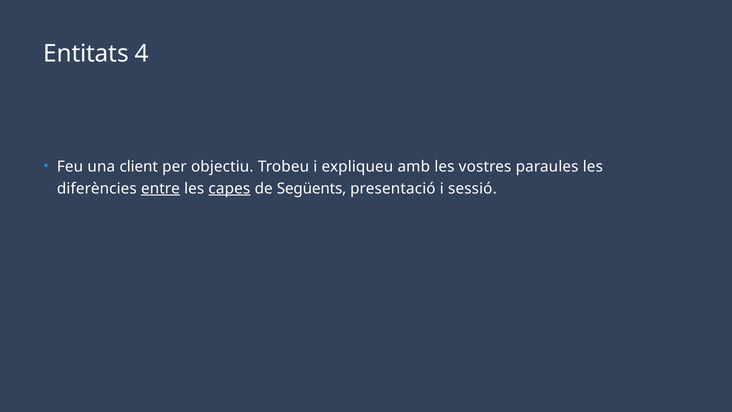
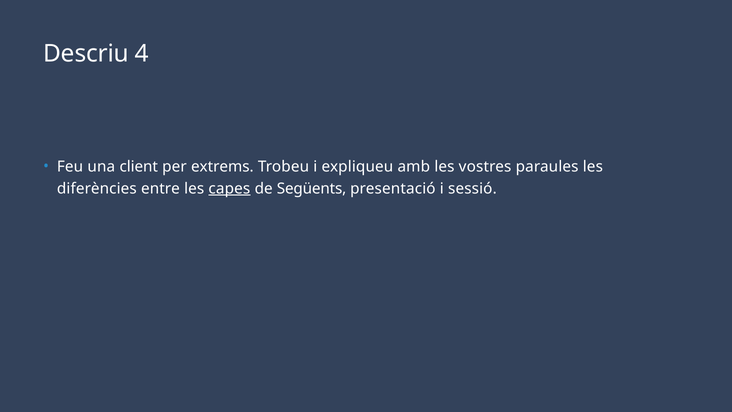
Entitats: Entitats -> Descriu (86, 54)
objectiu: objectiu -> extrems (222, 166)
entre underline: present -> none (160, 188)
